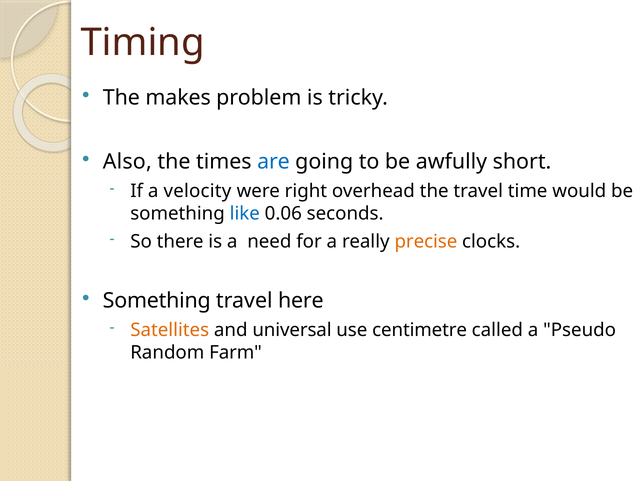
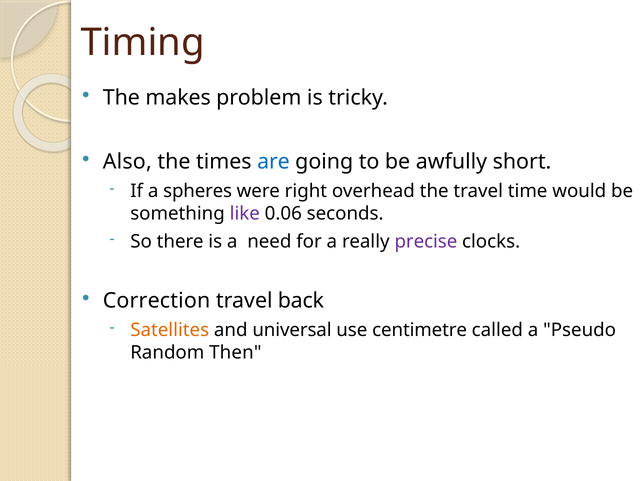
velocity: velocity -> spheres (198, 191)
like colour: blue -> purple (245, 214)
precise colour: orange -> purple (426, 242)
Something: Something -> Correction (157, 301)
here: here -> back (301, 301)
Farm: Farm -> Then (235, 353)
